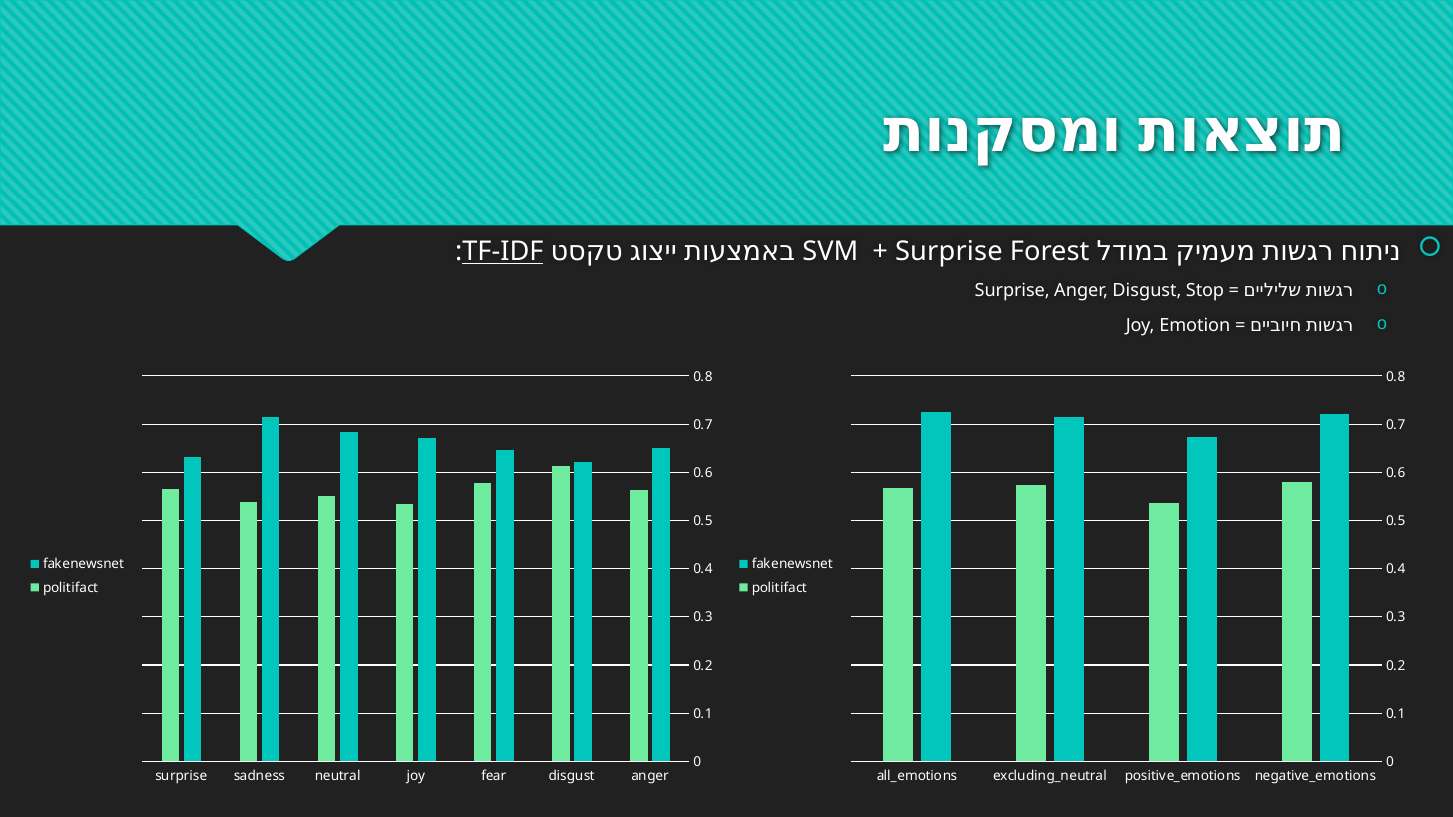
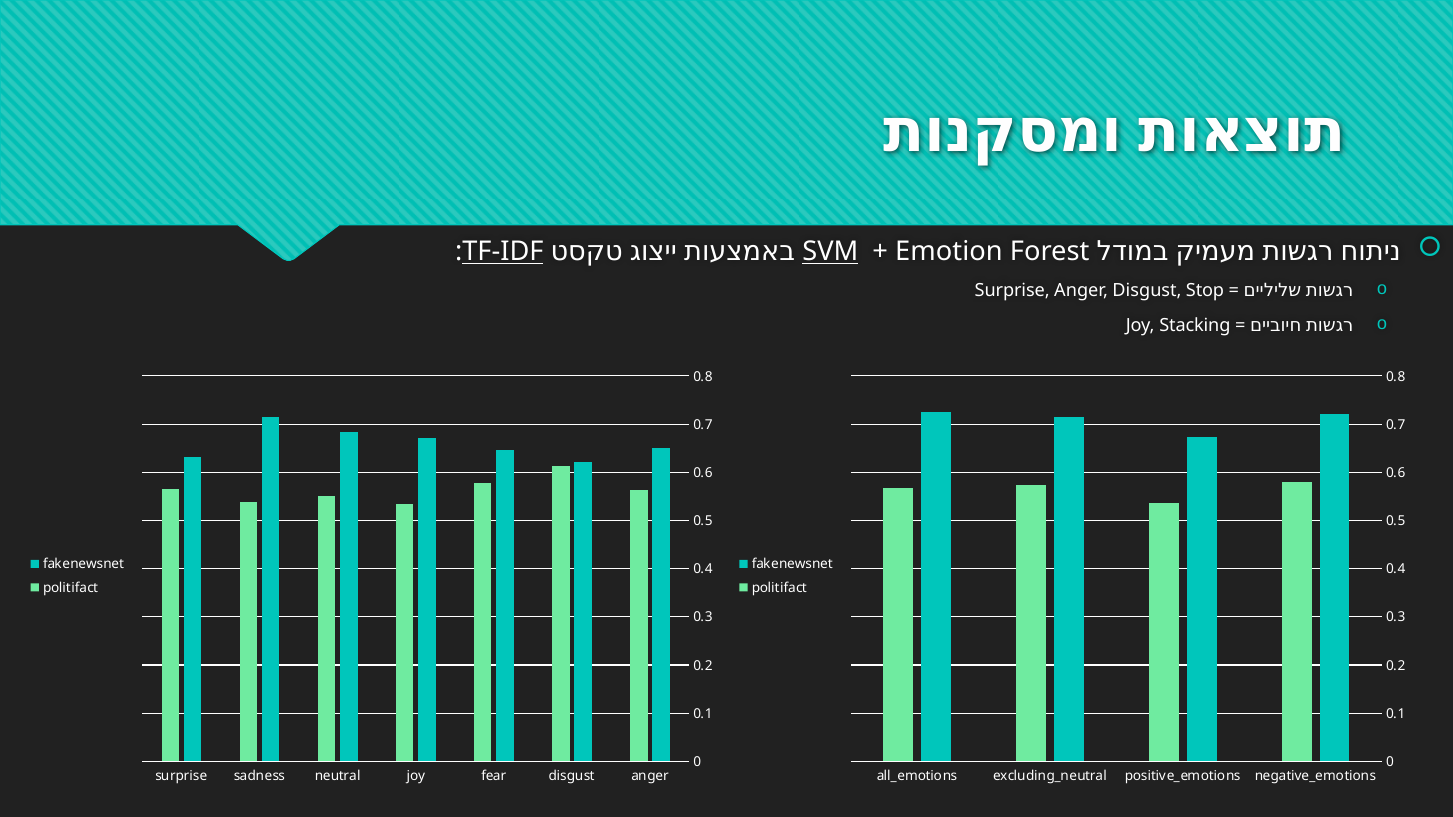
SVM underline: none -> present (830, 252)
Surprise: Surprise -> Emotion (949, 252)
Emotion: Emotion -> Stacking (1195, 326)
